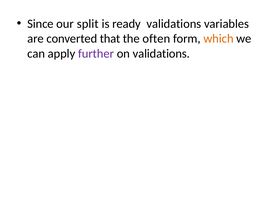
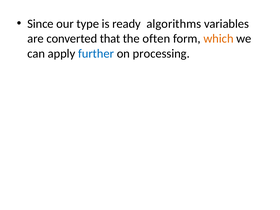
split: split -> type (88, 24)
ready validations: validations -> algorithms (174, 24)
further colour: purple -> blue (96, 54)
on validations: validations -> processing (161, 54)
